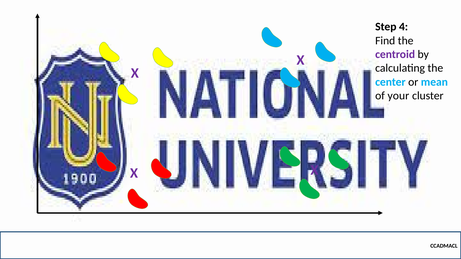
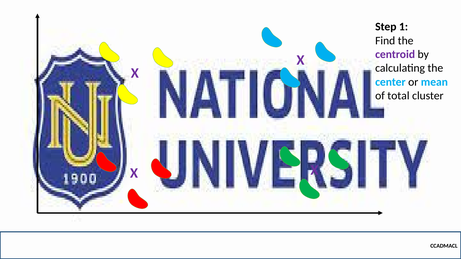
4: 4 -> 1 (404, 27)
your: your -> total (398, 96)
